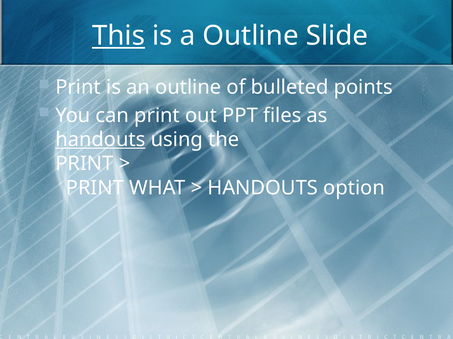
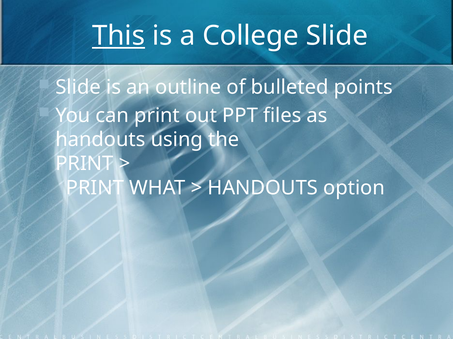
a Outline: Outline -> College (251, 36)
Print: Print -> Slide (78, 87)
handouts underline: present -> none (100, 140)
